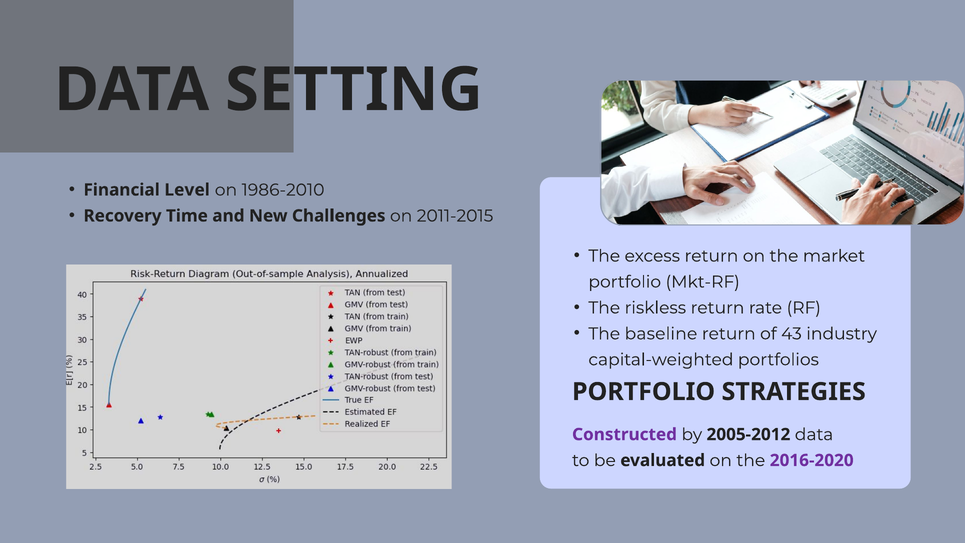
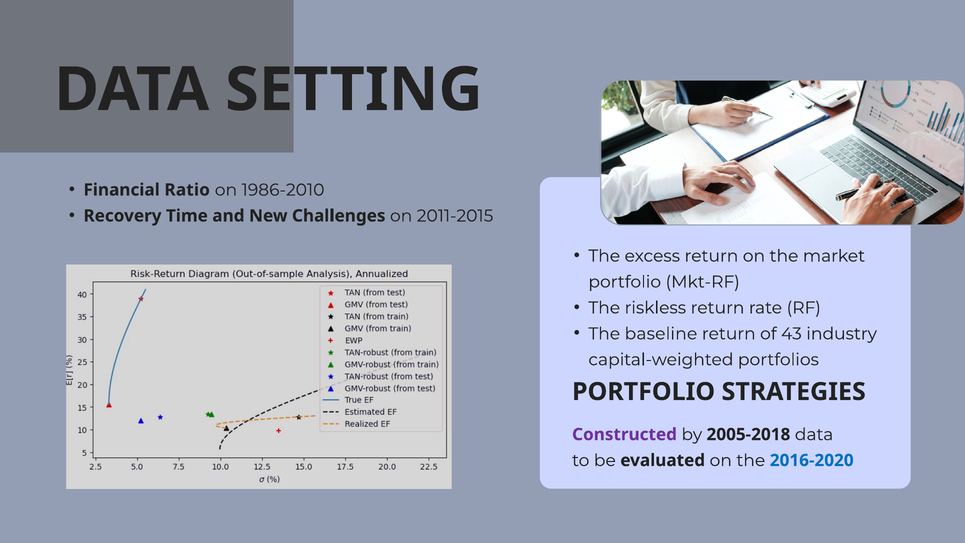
Level: Level -> Ratio (187, 190)
2005-2012: 2005-2012 -> 2005-2018 (748, 434)
2016-2020 colour: purple -> blue (812, 460)
